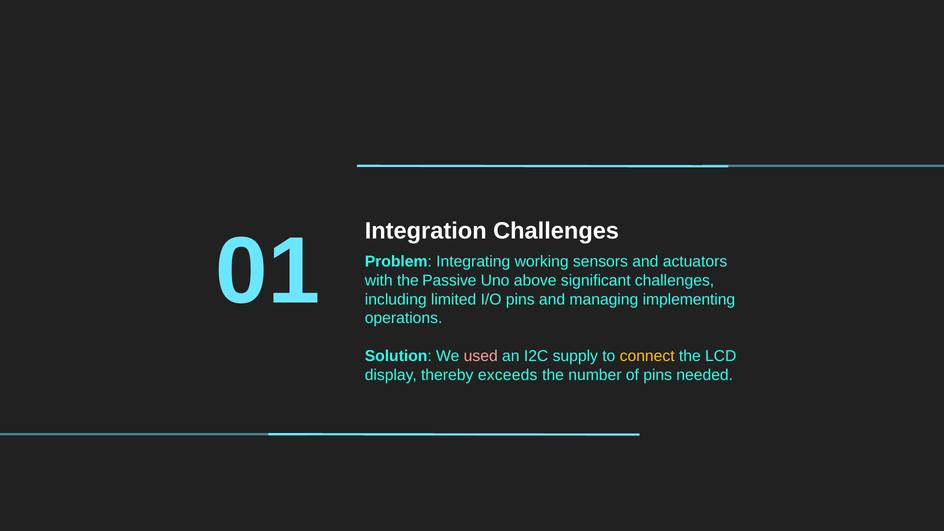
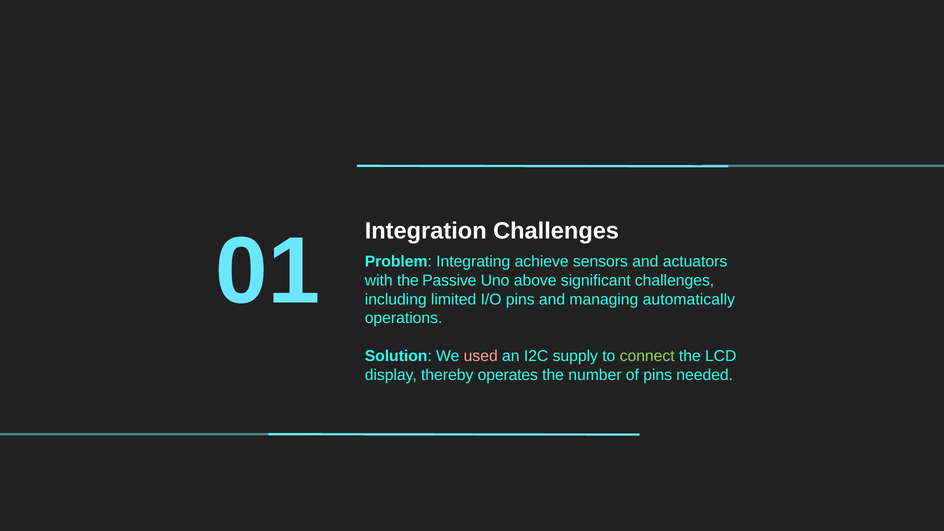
working: working -> achieve (542, 262)
implementing: implementing -> automatically (689, 299)
connect colour: yellow -> light green (647, 356)
exceeds: exceeds -> operates (508, 375)
